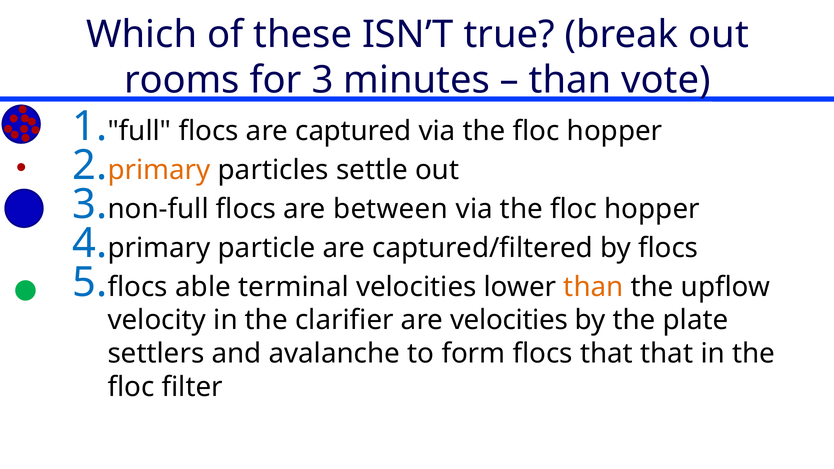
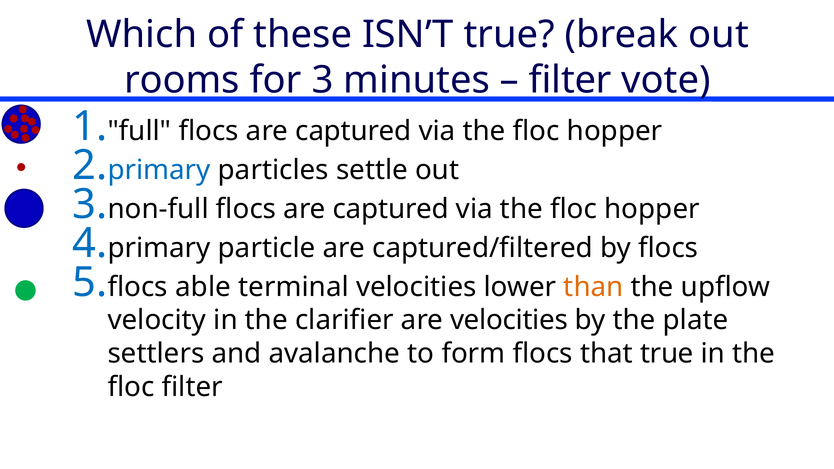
than: than -> filter (570, 80)
primary colour: orange -> blue (159, 170)
non-full flocs are between: between -> captured (391, 209)
that that: that -> true (667, 354)
